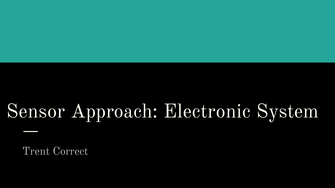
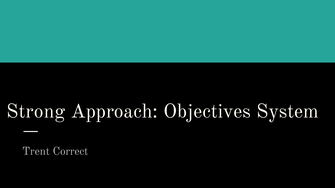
Sensor: Sensor -> Strong (36, 111)
Electronic: Electronic -> Objectives (207, 111)
